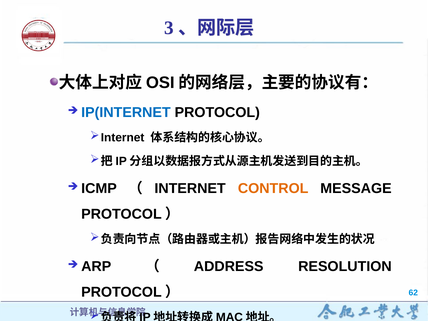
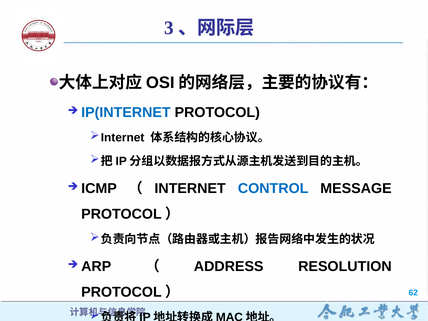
CONTROL colour: orange -> blue (273, 189)
